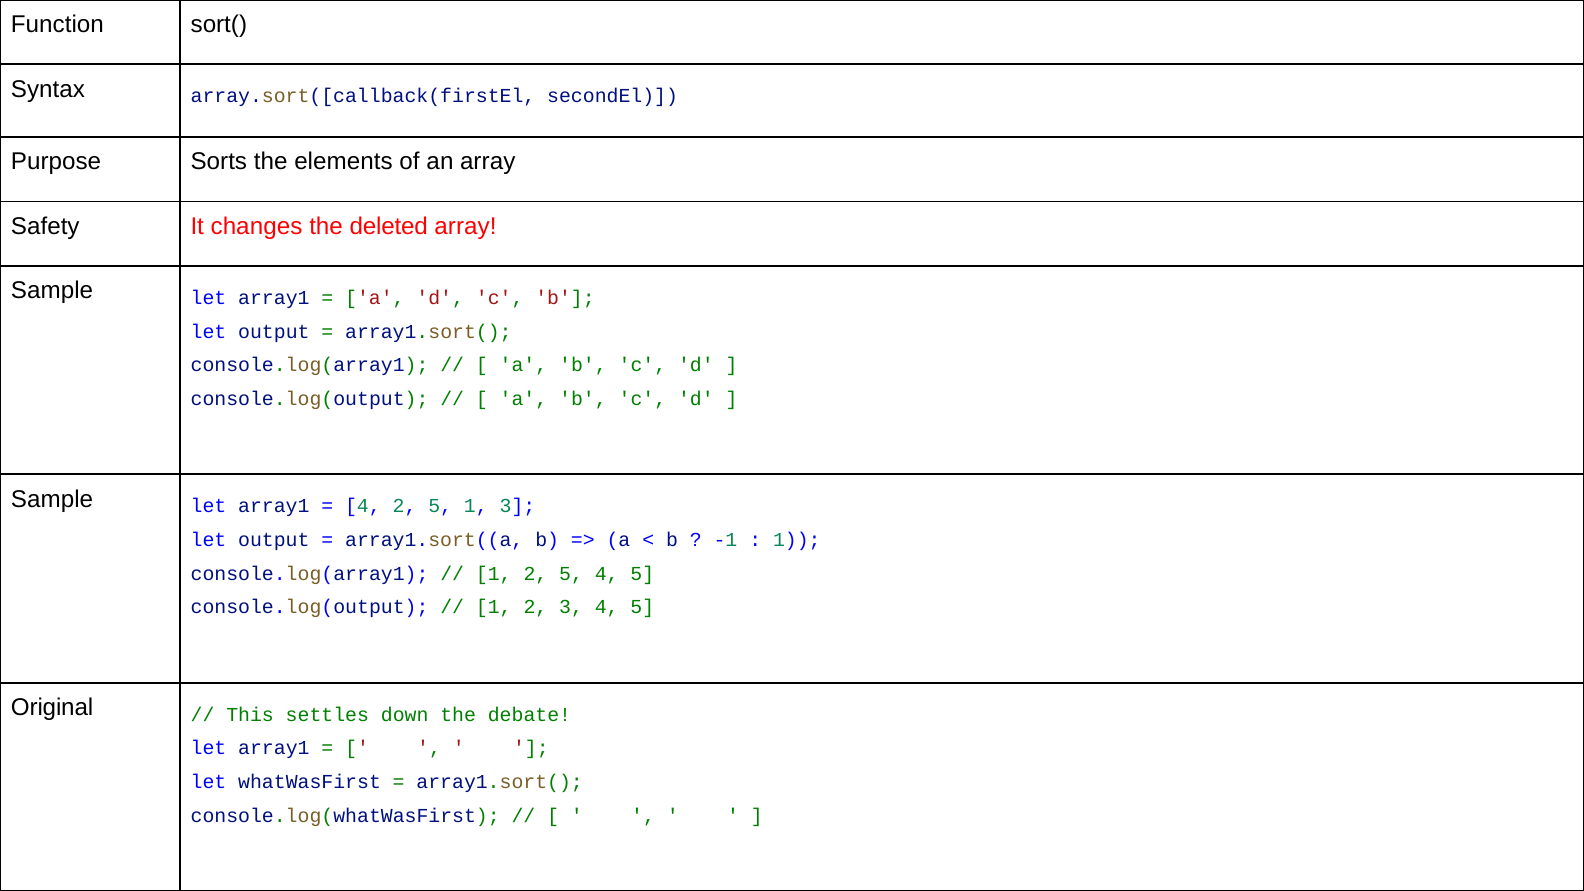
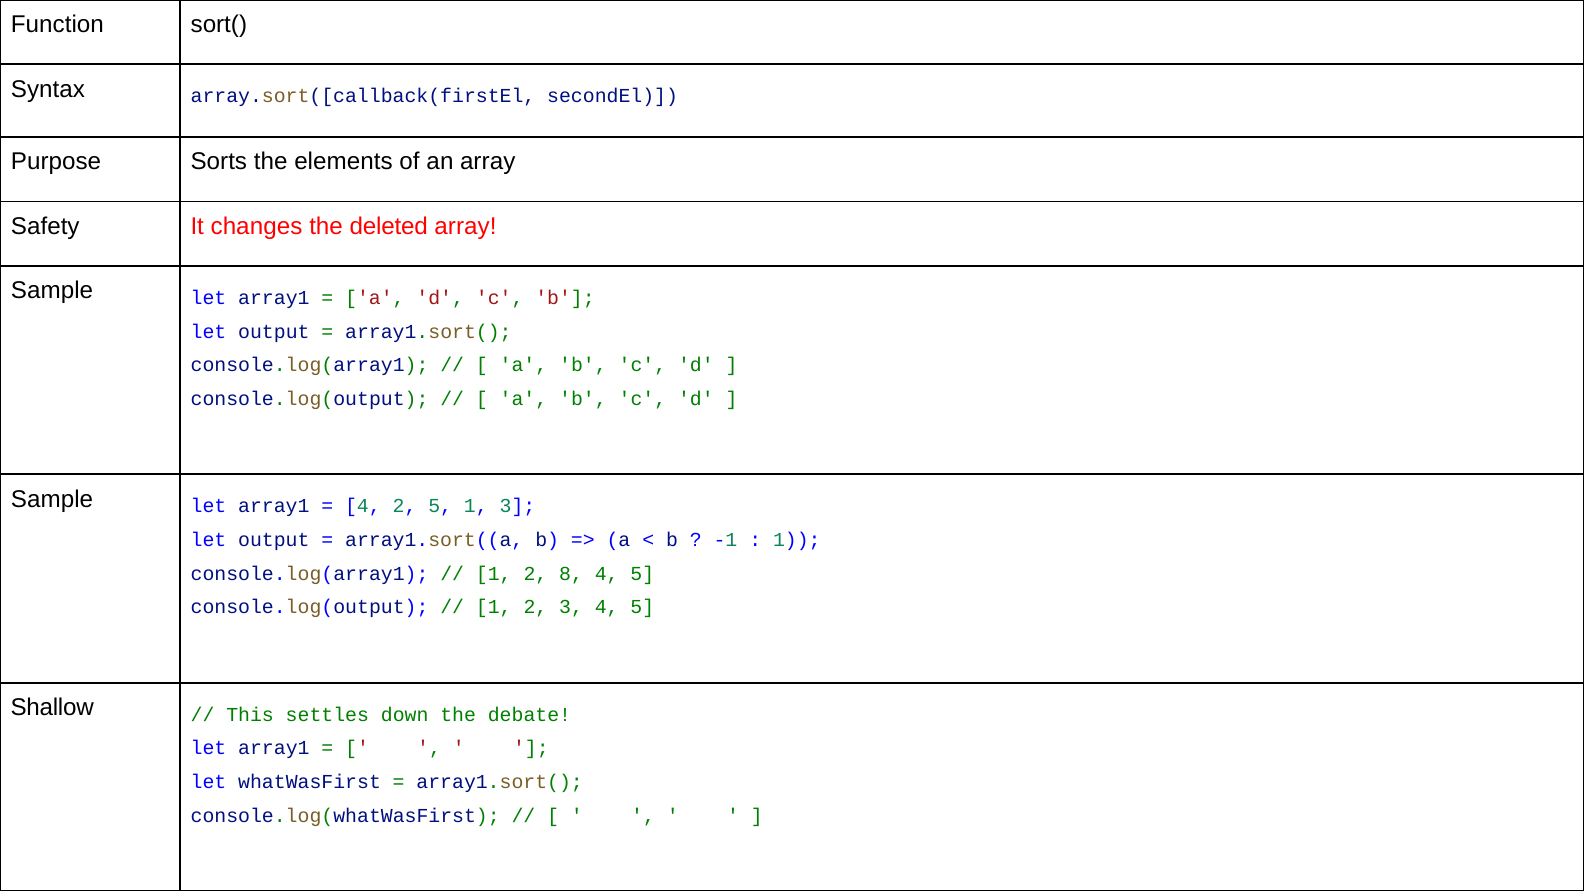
1 2 5: 5 -> 8 (571, 574)
Original: Original -> Shallow (52, 707)
